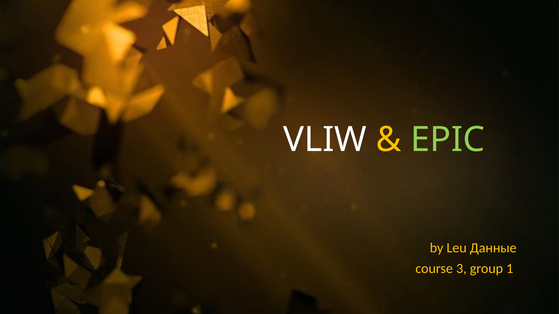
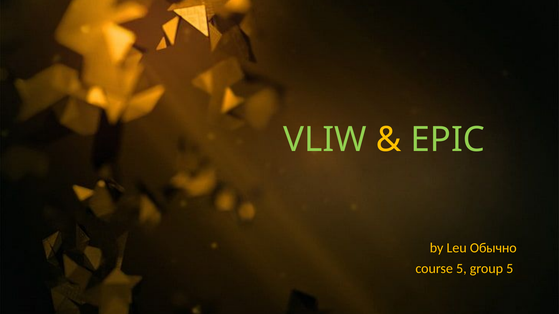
VLIW colour: white -> light green (325, 140)
Данные: Данные -> Обычно (493, 248)
course 3: 3 -> 5 (461, 269)
group 1: 1 -> 5 (510, 269)
